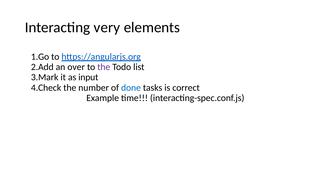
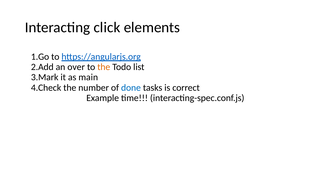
very: very -> click (107, 27)
the colour: purple -> orange (104, 67)
input: input -> main (88, 77)
